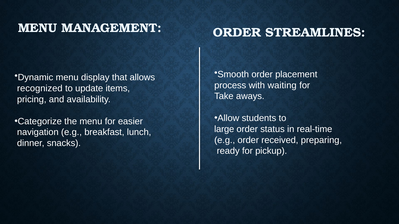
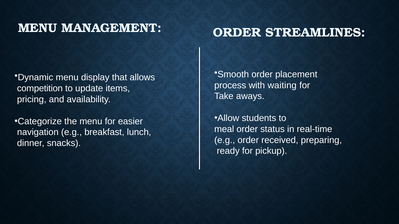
recognized: recognized -> competition (40, 89)
large: large -> meal (224, 129)
